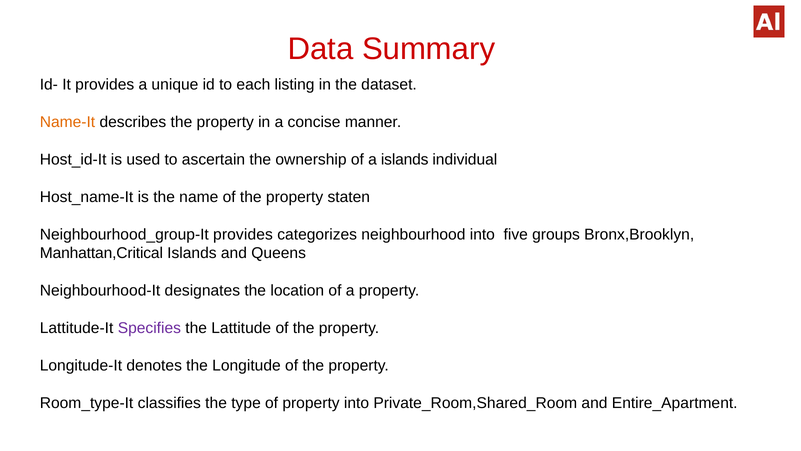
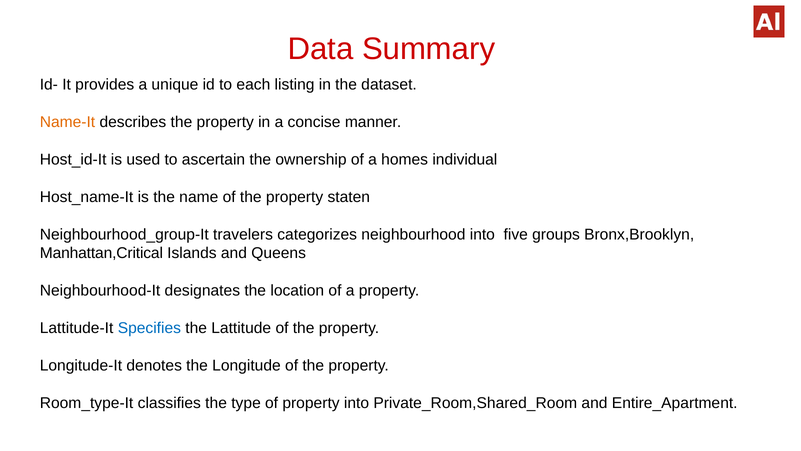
a islands: islands -> homes (405, 159)
Neighbourhood_group-It provides: provides -> travelers (243, 234)
Specifies colour: purple -> blue (149, 328)
